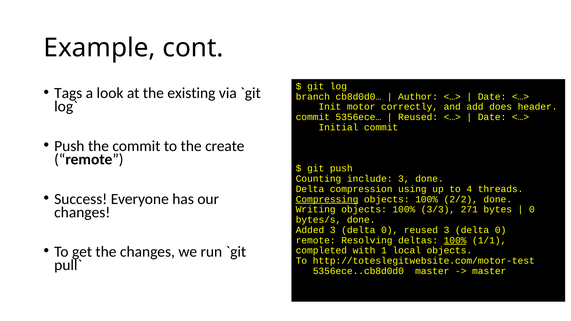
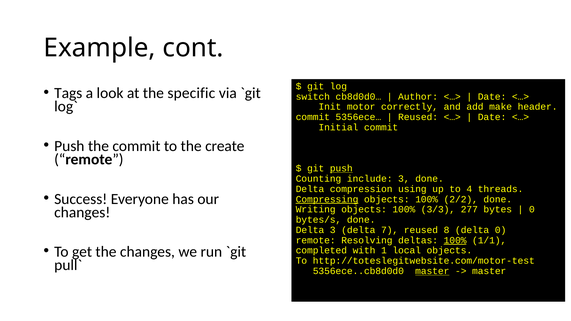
existing: existing -> specific (191, 93)
branch: branch -> switch (313, 97)
does: does -> make (501, 107)
push underline: none -> present (341, 169)
271: 271 -> 277 (469, 210)
Added: Added -> Delta (310, 230)
0: 0 -> 7 (390, 230)
reused 3: 3 -> 8 (447, 230)
master underline: none -> present (432, 271)
